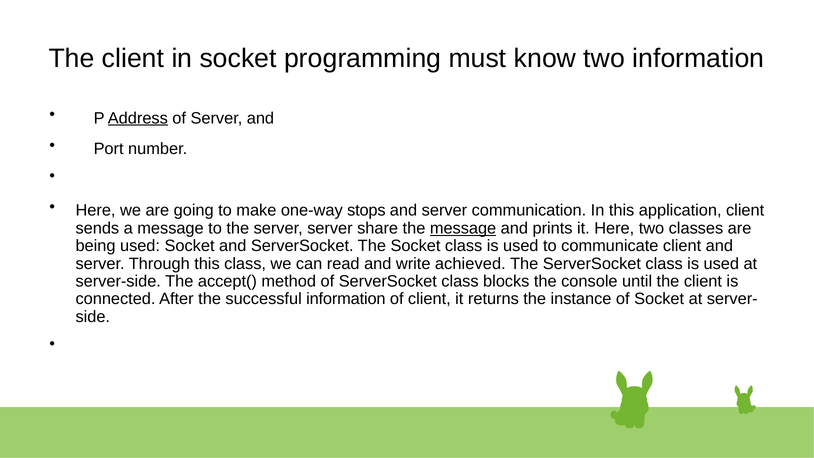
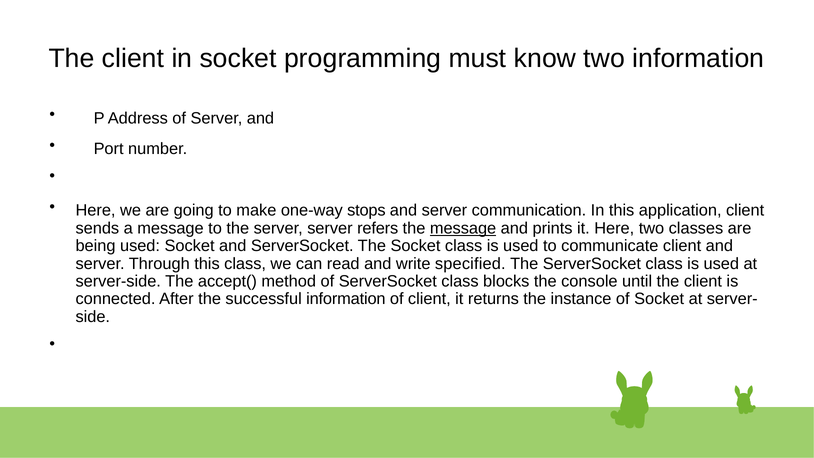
Address underline: present -> none (138, 118)
share: share -> refers (378, 228)
achieved: achieved -> specified (470, 264)
